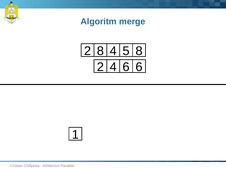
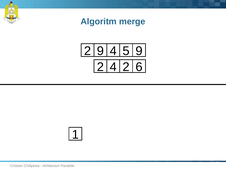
2 8: 8 -> 9 (100, 51)
5 8: 8 -> 9 (139, 51)
4 6: 6 -> 2 (126, 67)
